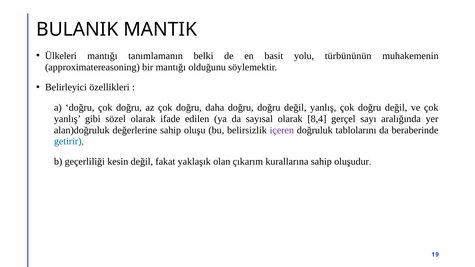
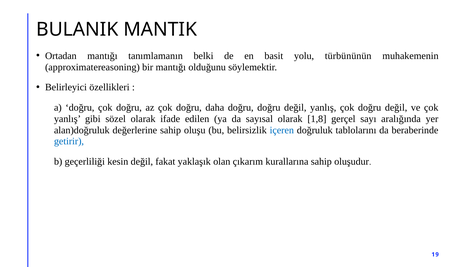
Ülkeleri: Ülkeleri -> Ortadan (61, 56)
8,4: 8,4 -> 1,8 (317, 119)
içeren colour: purple -> blue (282, 130)
